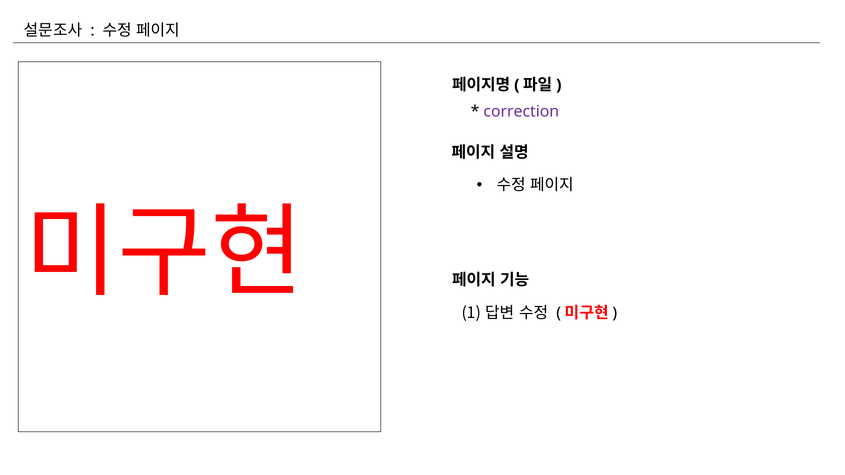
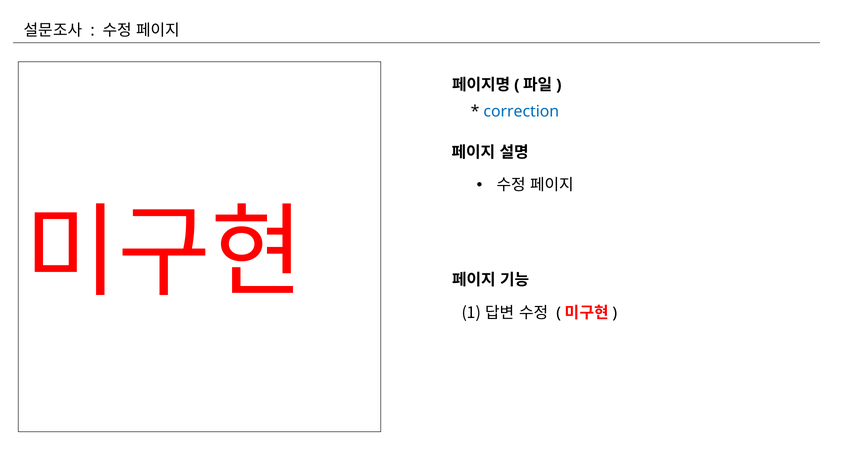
correction colour: purple -> blue (521, 112)
